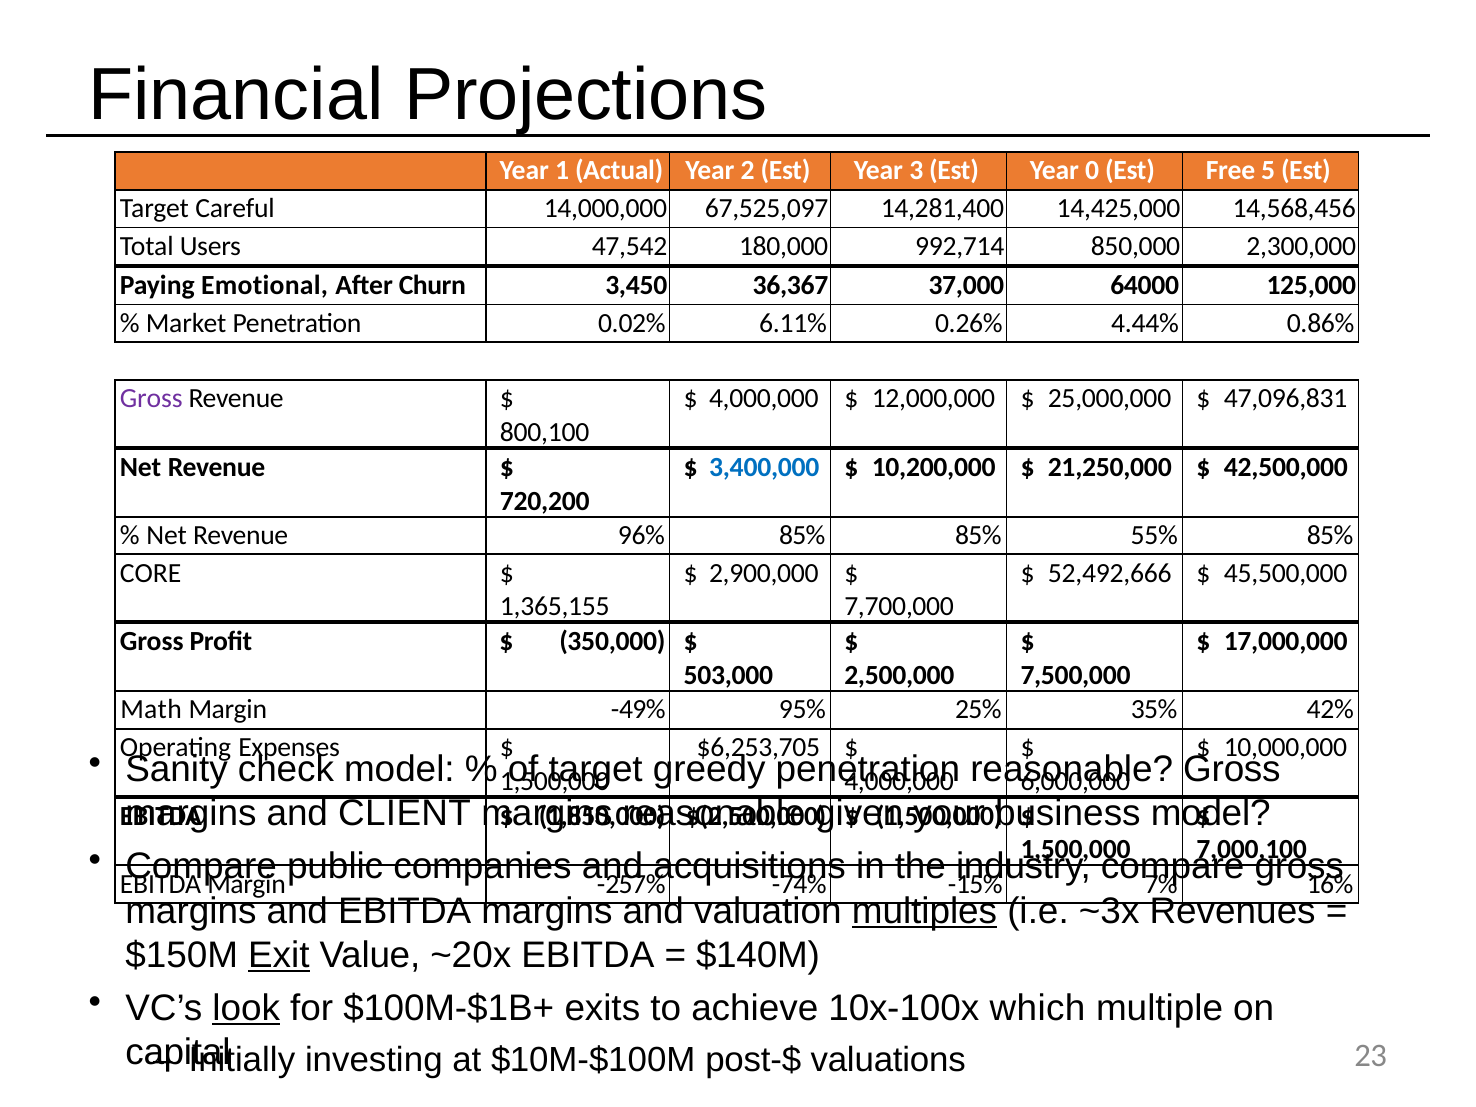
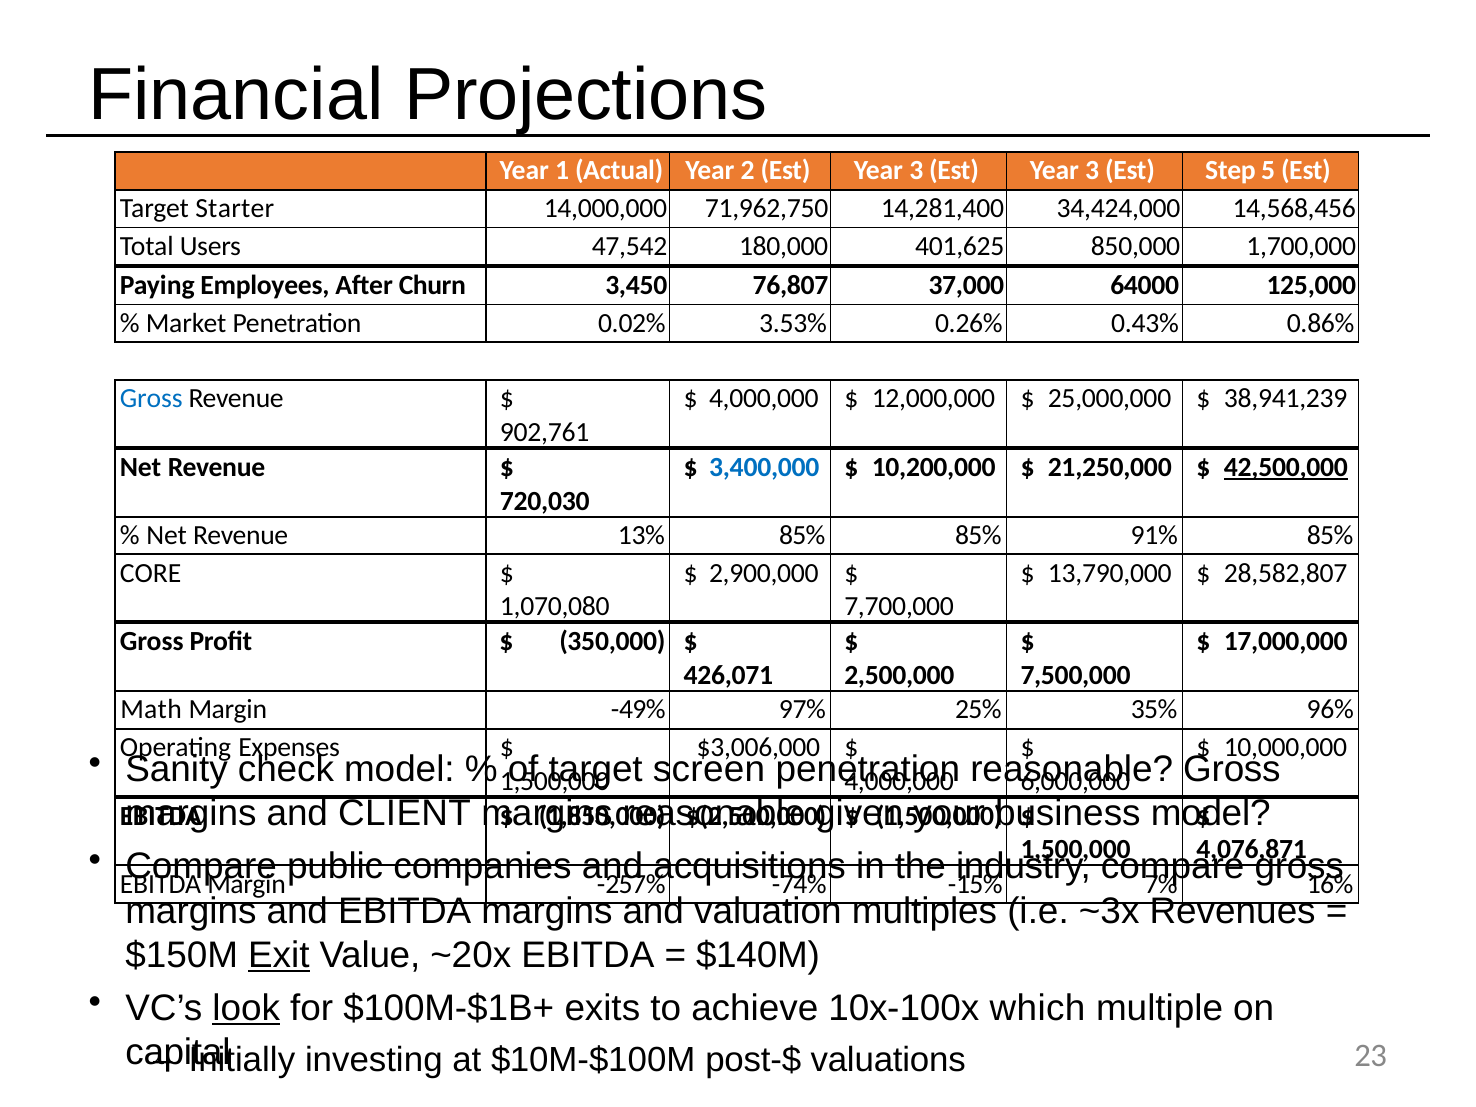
3 Est Year 0: 0 -> 3 (1092, 171)
Free: Free -> Step (1231, 171)
Careful: Careful -> Starter (235, 208)
67,525,097: 67,525,097 -> 71,962,750 (767, 208)
14,425,000: 14,425,000 -> 34,424,000 (1119, 208)
992,714: 992,714 -> 401,625 (960, 246)
2,300,000: 2,300,000 -> 1,700,000 (1301, 246)
Emotional: Emotional -> Employees (265, 286)
36,367: 36,367 -> 76,807 (790, 286)
6.11%: 6.11% -> 3.53% (793, 323)
4.44%: 4.44% -> 0.43% (1145, 323)
Gross colour: purple -> blue (151, 399)
47,096,831: 47,096,831 -> 38,941,239 (1286, 399)
800,100: 800,100 -> 902,761 (545, 432)
42,500,000 underline: none -> present (1286, 467)
720,200: 720,200 -> 720,030 (545, 501)
96%: 96% -> 13% (641, 535)
55%: 55% -> 91% (1154, 535)
52,492,666: 52,492,666 -> 13,790,000 (1110, 573)
45,500,000: 45,500,000 -> 28,582,807 (1286, 573)
1,365,155: 1,365,155 -> 1,070,080 (555, 607)
503,000: 503,000 -> 426,071 (728, 676)
95%: 95% -> 97% (802, 710)
42%: 42% -> 96% (1330, 710)
$6,253,705: $6,253,705 -> $3,006,000 (758, 747)
greedy: greedy -> screen (709, 769)
7,000,100: 7,000,100 -> 4,076,871 (1252, 850)
multiples underline: present -> none (925, 911)
